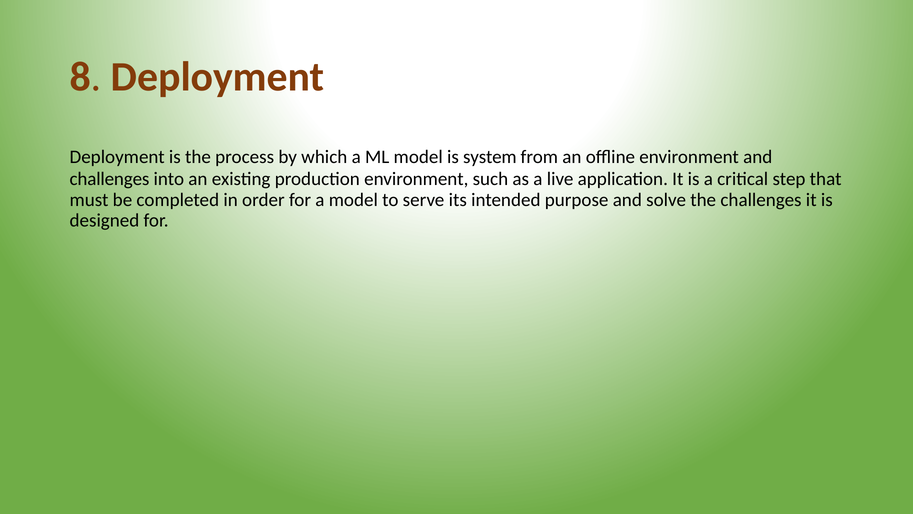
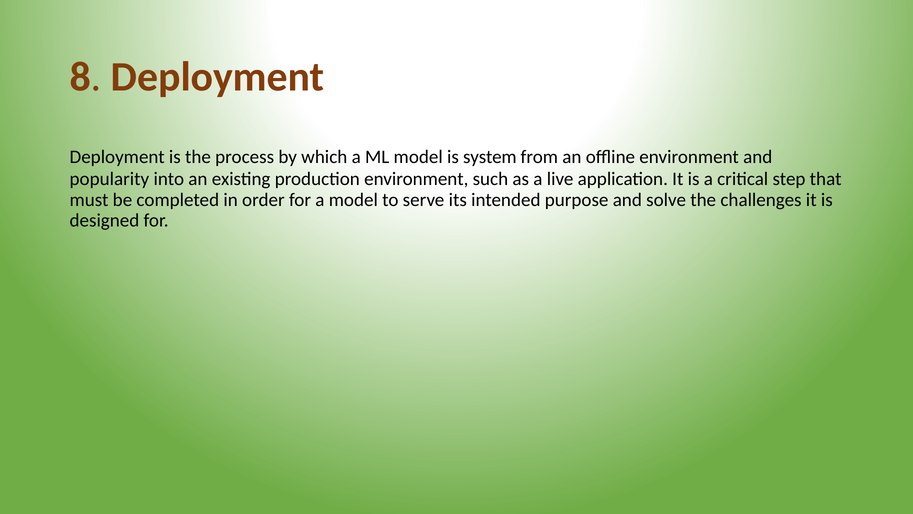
challenges: challenges -> popularity (109, 179)
